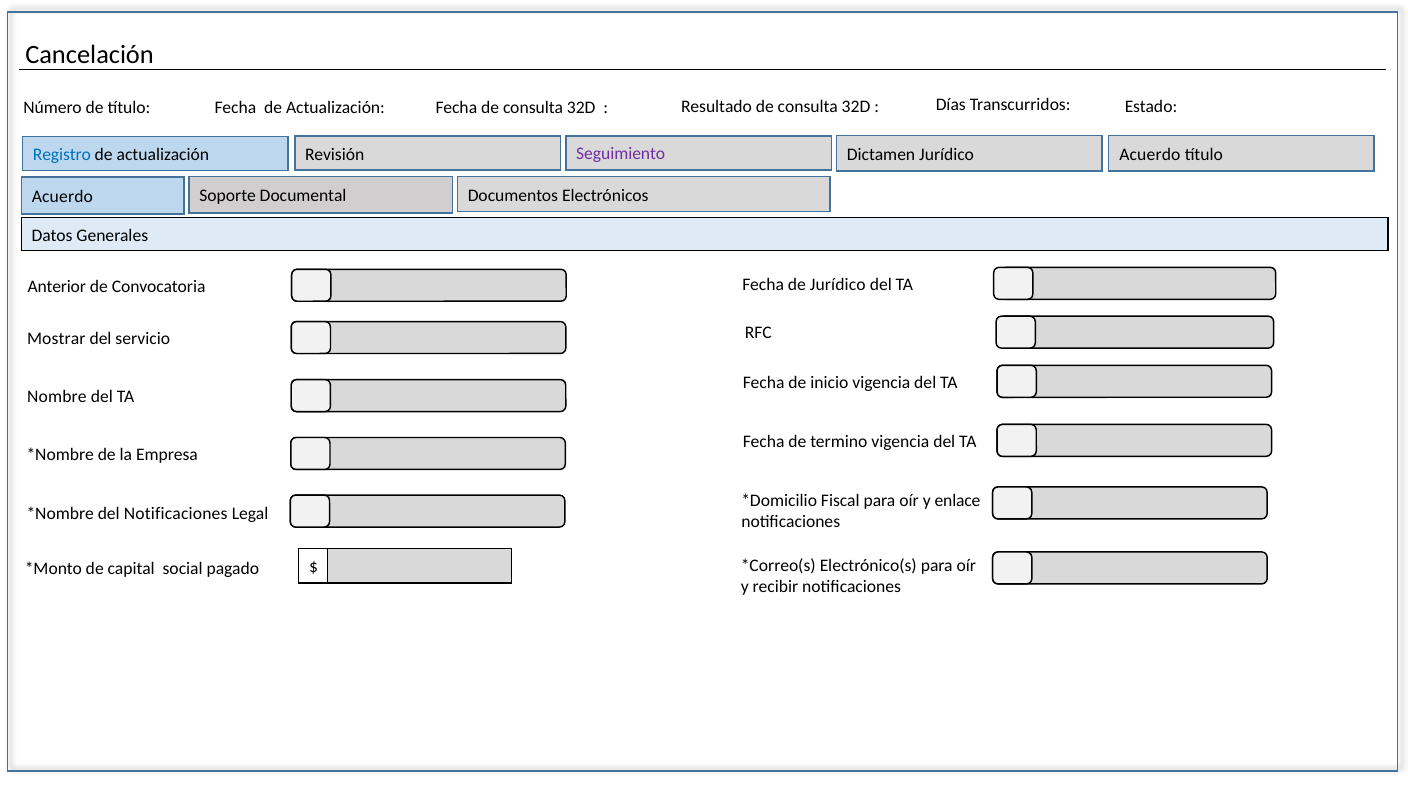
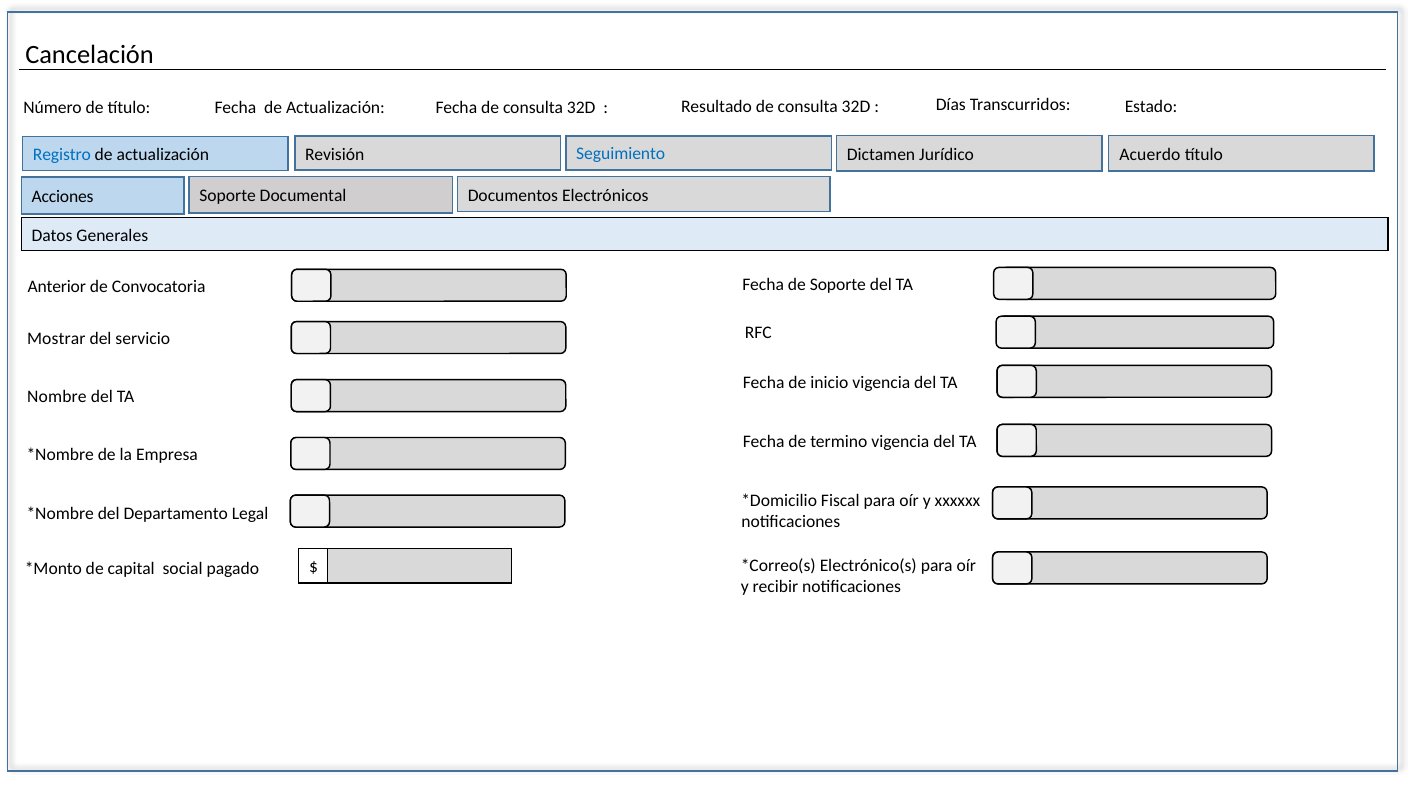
Seguimiento colour: purple -> blue (621, 154)
Acuerdo: Acuerdo -> Acciones (63, 197)
de Jurídico: Jurídico -> Soporte (838, 284)
enlace: enlace -> xxxxxx (957, 500)
del Notificaciones: Notificaciones -> Departamento (176, 514)
